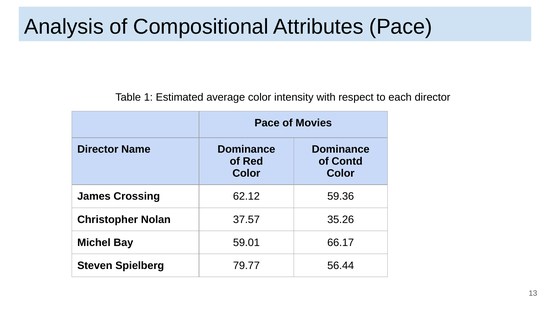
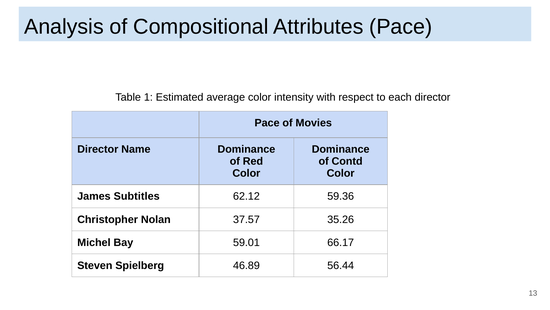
Crossing: Crossing -> Subtitles (137, 196)
79.77: 79.77 -> 46.89 (246, 265)
